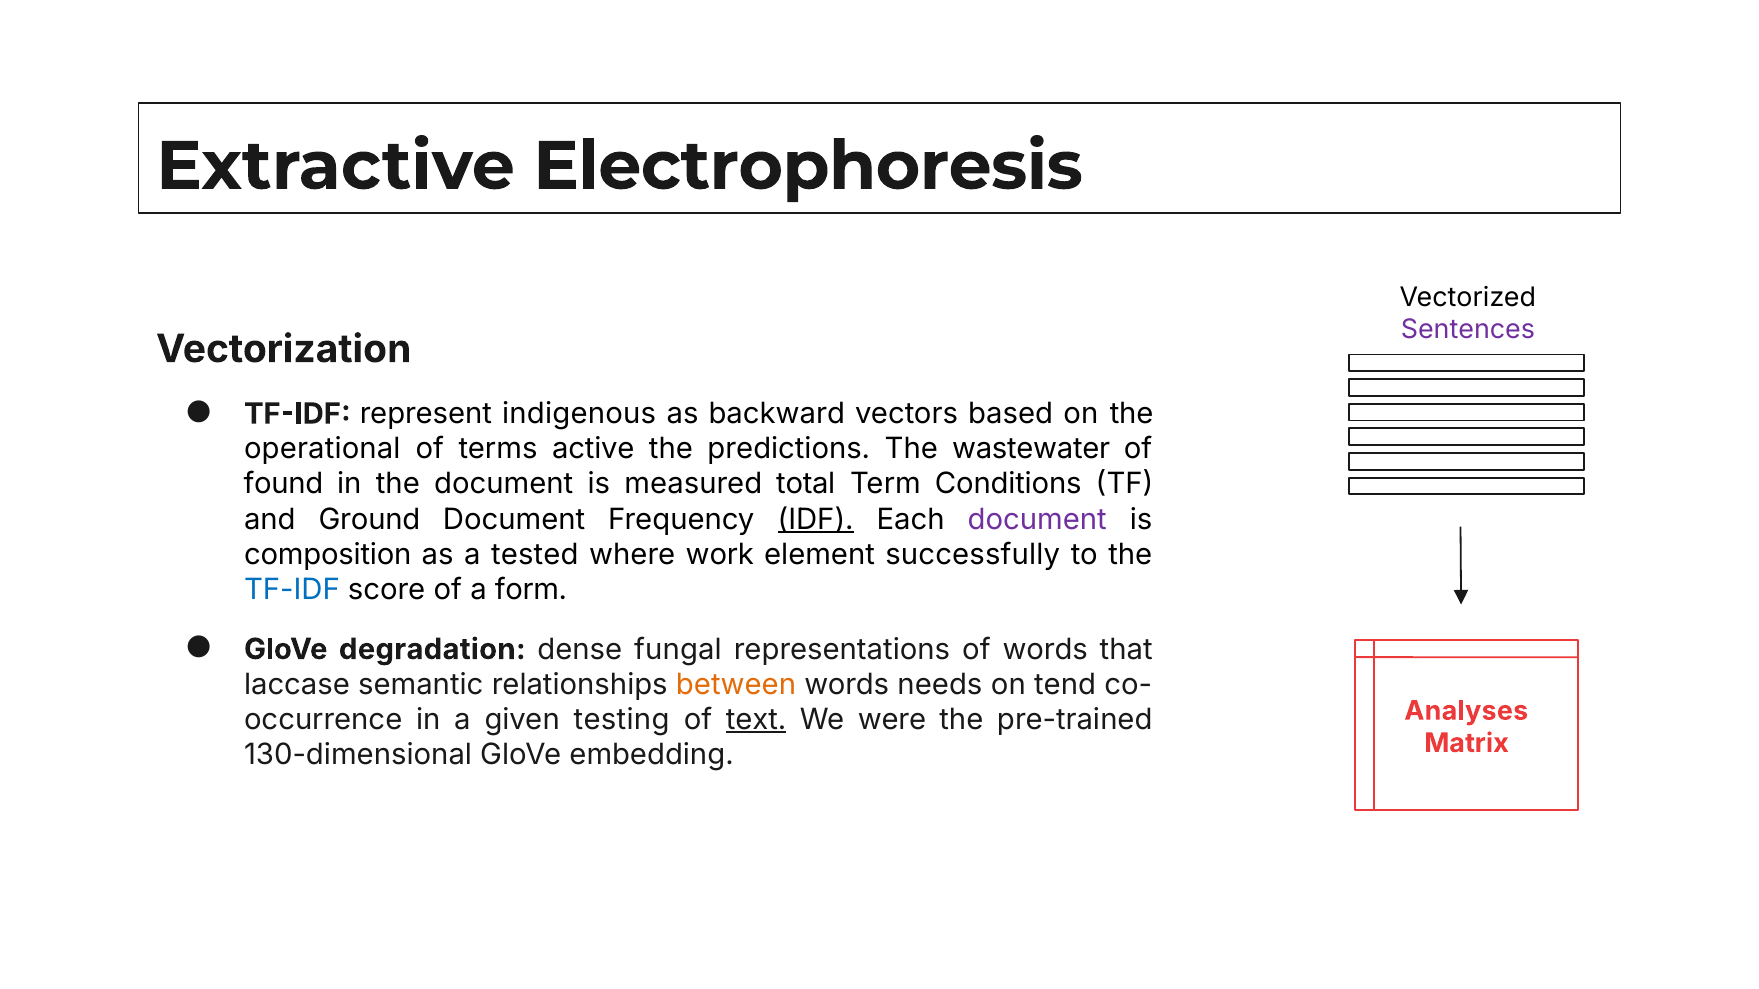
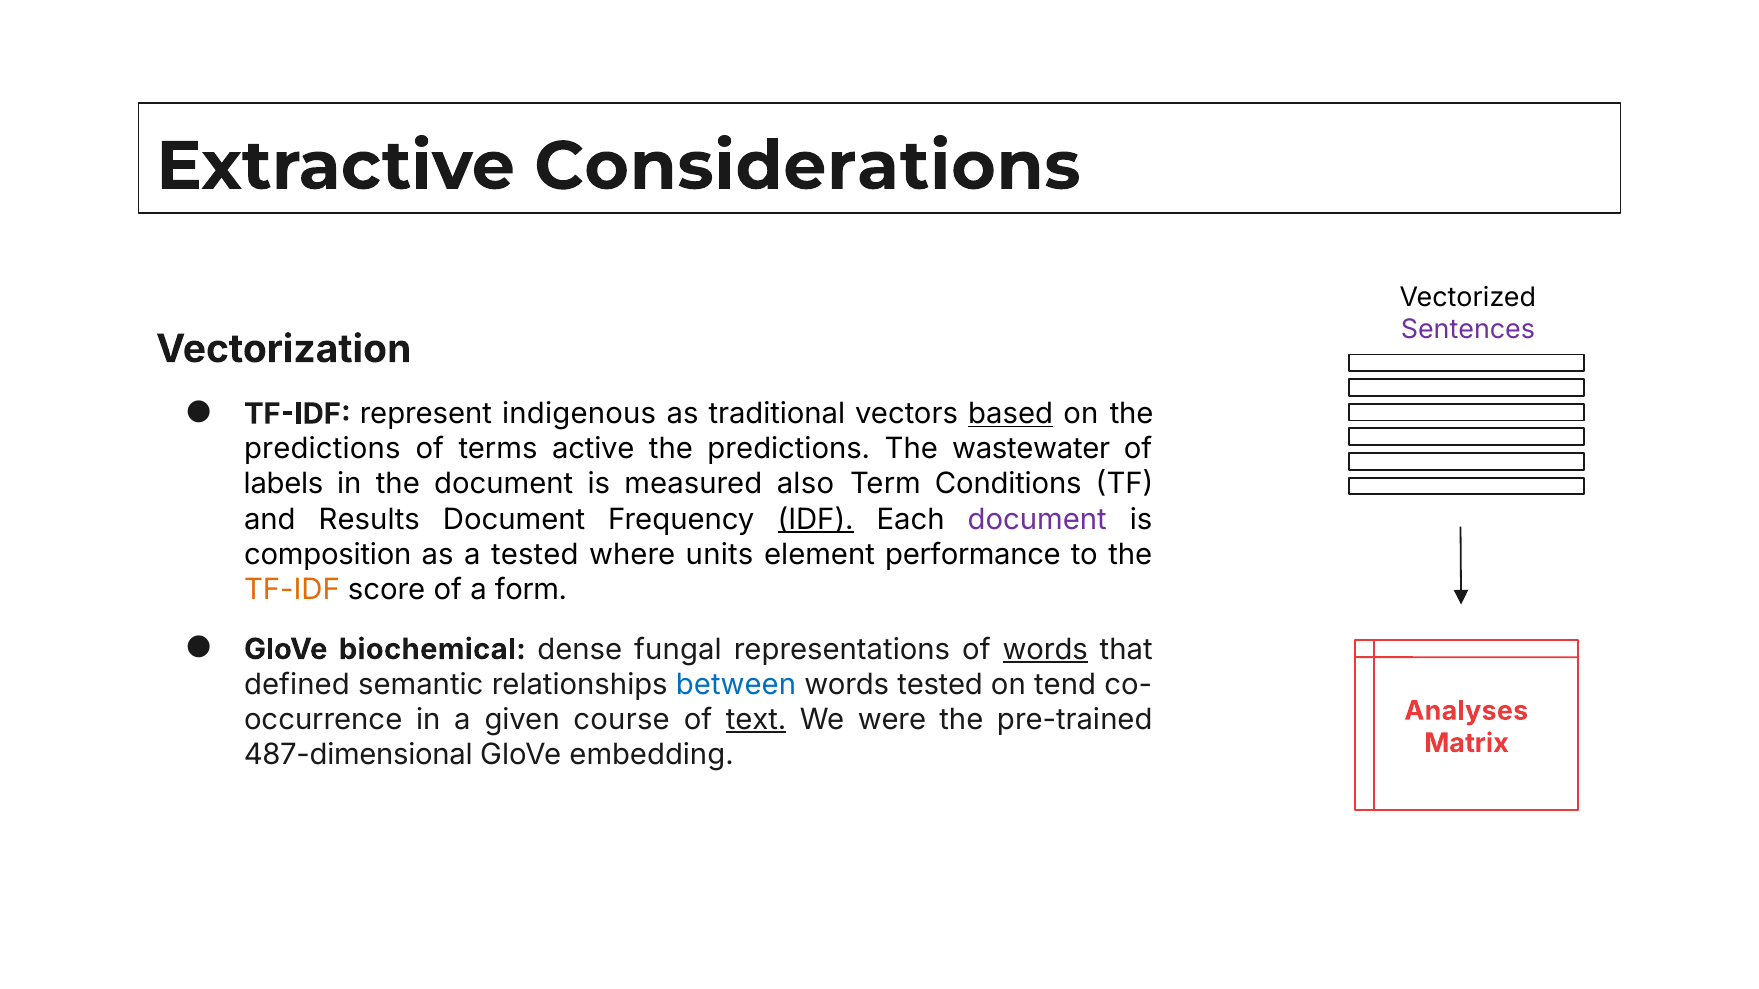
Electrophoresis: Electrophoresis -> Considerations (807, 166)
backward: backward -> traditional (777, 414)
based underline: none -> present (1011, 414)
operational: operational -> predictions (322, 449)
found: found -> labels (284, 485)
total: total -> also (805, 485)
Ground: Ground -> Results (369, 520)
work: work -> units (720, 555)
successfully: successfully -> performance (973, 555)
TF-IDF colour: blue -> orange (292, 590)
degradation: degradation -> biochemical (432, 650)
words underline: none -> present (1045, 650)
laccase: laccase -> defined (297, 685)
between colour: orange -> blue (736, 685)
words needs: needs -> tested (940, 685)
testing: testing -> course (622, 720)
130-dimensional: 130-dimensional -> 487-dimensional (358, 755)
